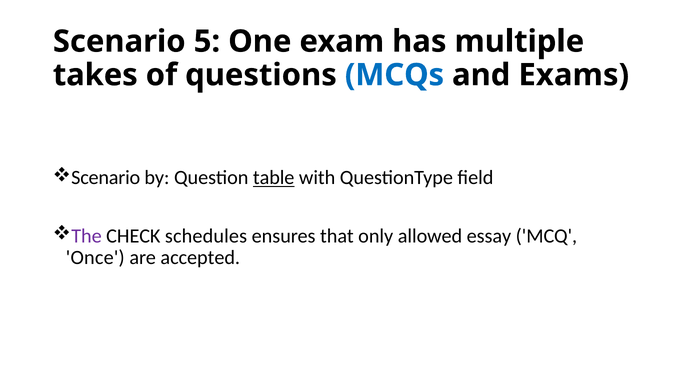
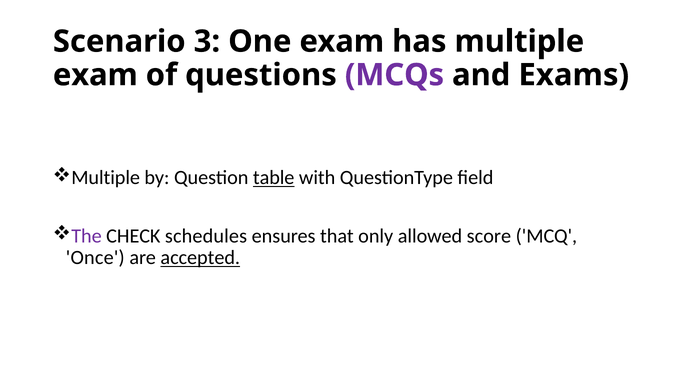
5: 5 -> 3 (207, 41)
takes: takes -> exam (95, 75)
MCQs colour: blue -> purple (394, 75)
Scenario: Scenario -> Multiple (106, 178)
essay: essay -> score (489, 236)
accepted underline: none -> present (200, 258)
